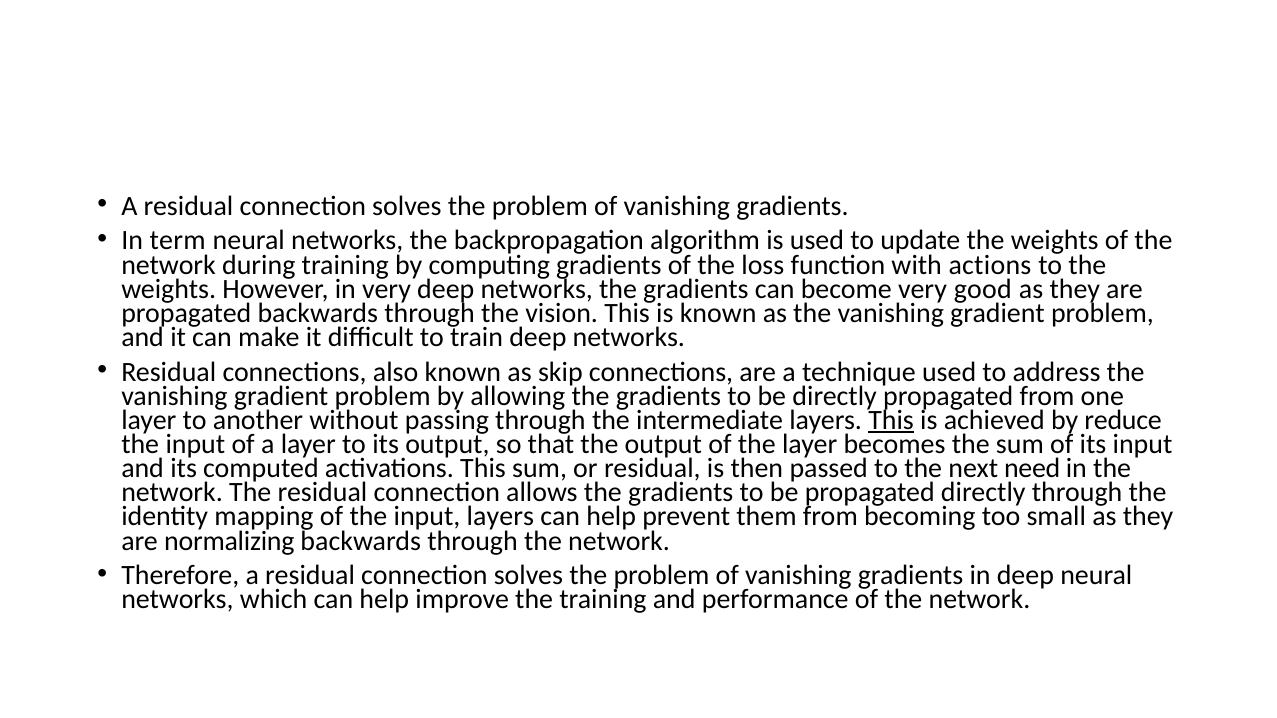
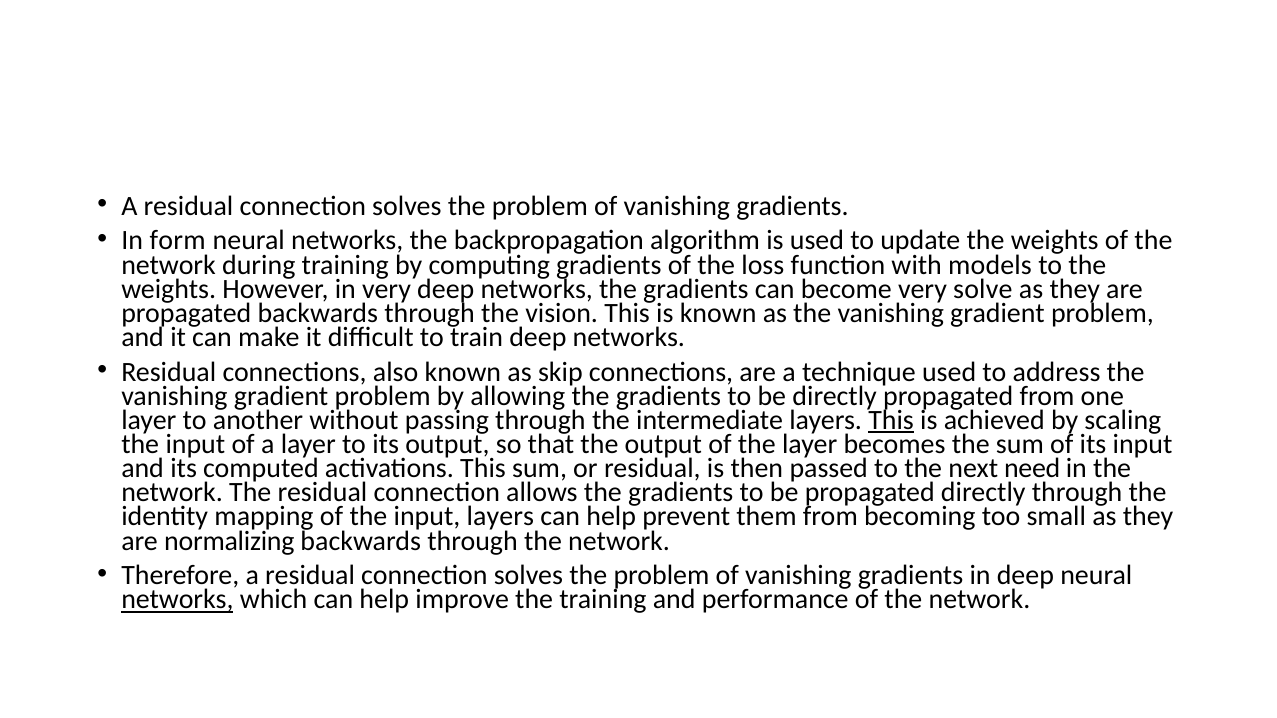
term: term -> form (178, 241)
actions: actions -> models (990, 265)
good: good -> solve (983, 289)
reduce: reduce -> scaling (1123, 420)
networks underline: none -> present (177, 600)
